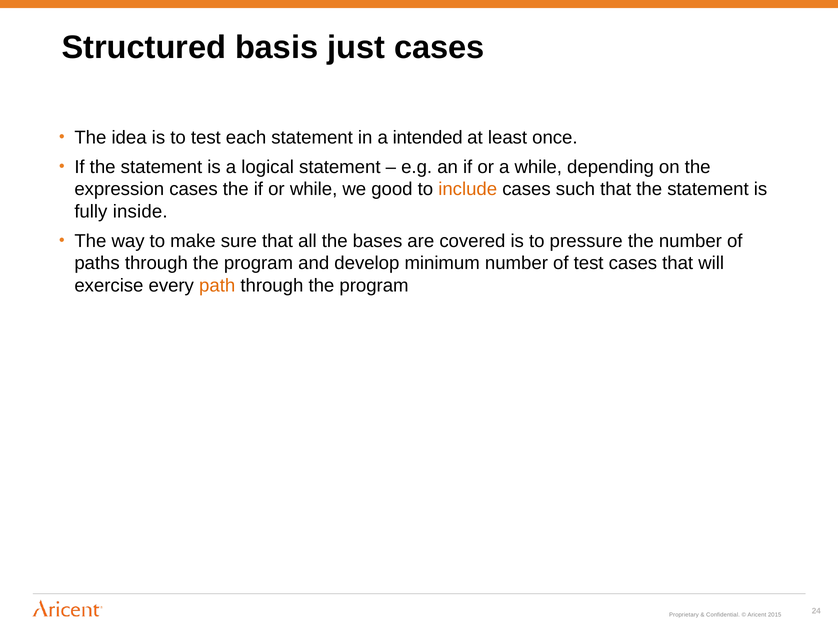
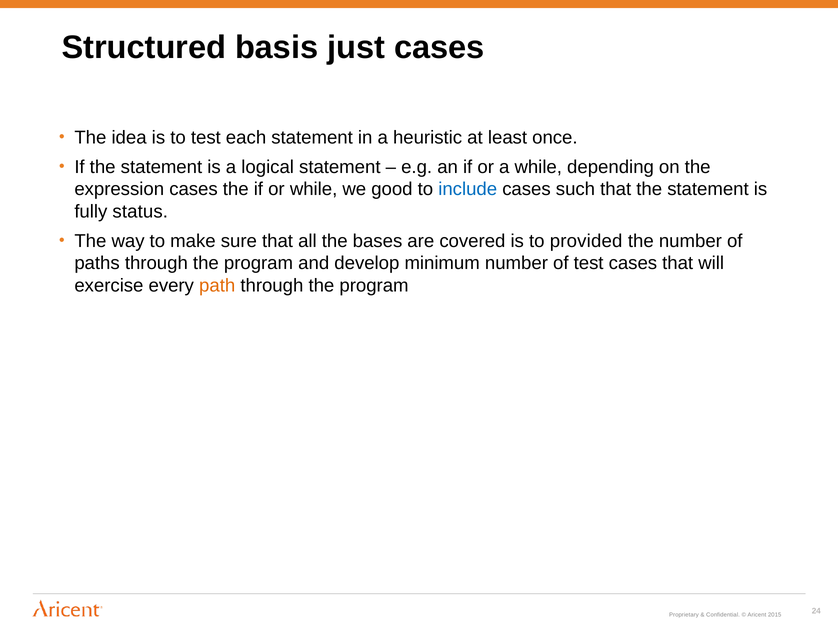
intended: intended -> heuristic (428, 138)
include colour: orange -> blue (468, 190)
inside: inside -> status (140, 212)
pressure: pressure -> provided (586, 241)
